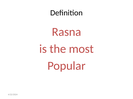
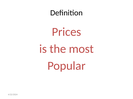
Rasna: Rasna -> Prices (66, 32)
